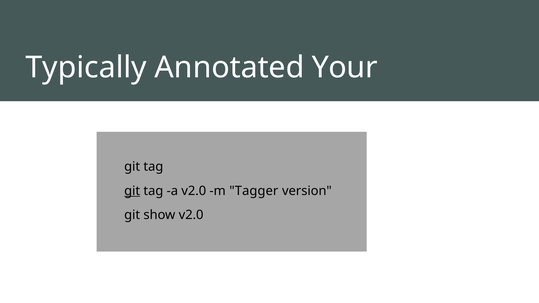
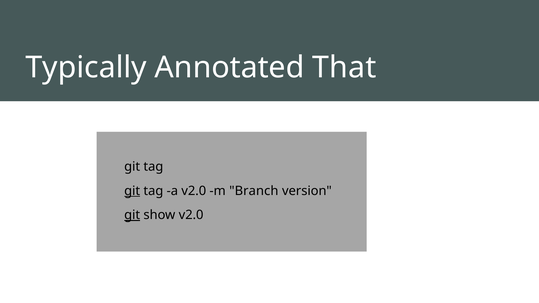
Your: Your -> That (344, 68)
Tagger: Tagger -> Branch (254, 191)
git underline: none -> present (132, 215)
